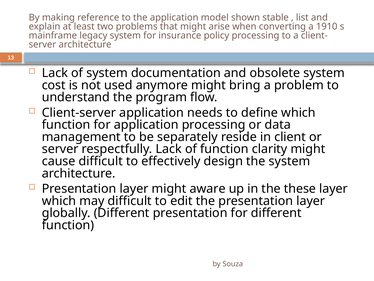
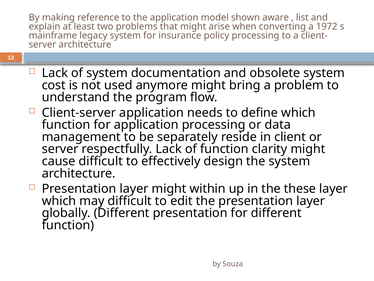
stable: stable -> aware (276, 18)
1910: 1910 -> 1972 (327, 27)
aware: aware -> within (208, 188)
